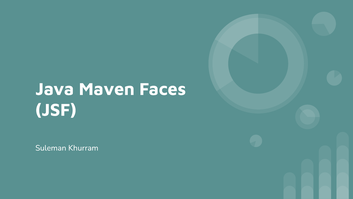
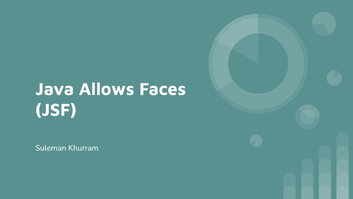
Maven: Maven -> Allows (107, 89)
